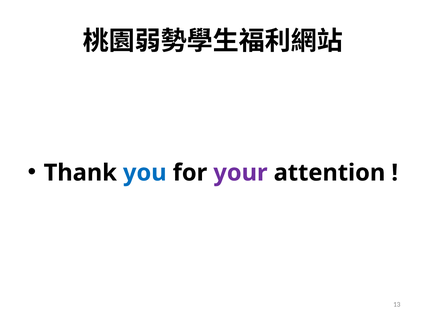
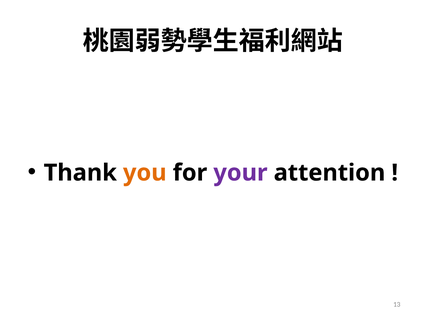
you colour: blue -> orange (145, 173)
